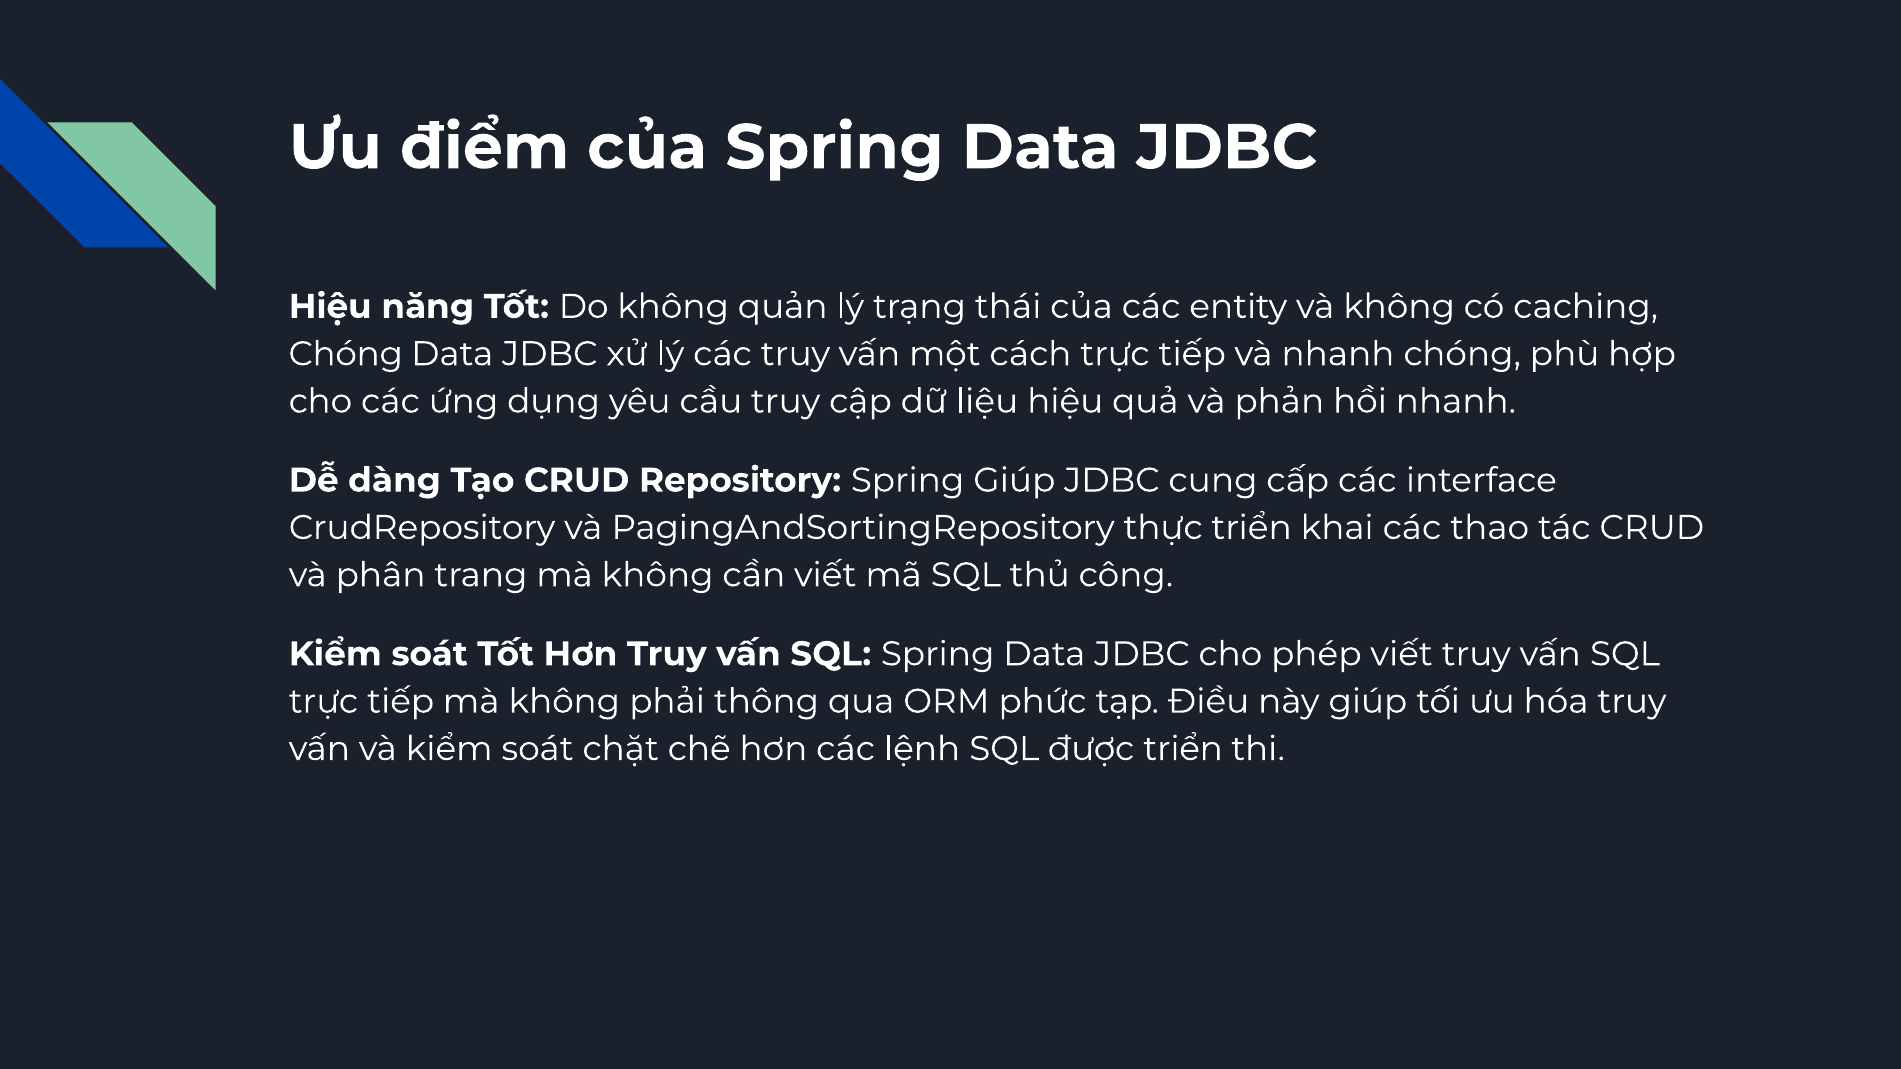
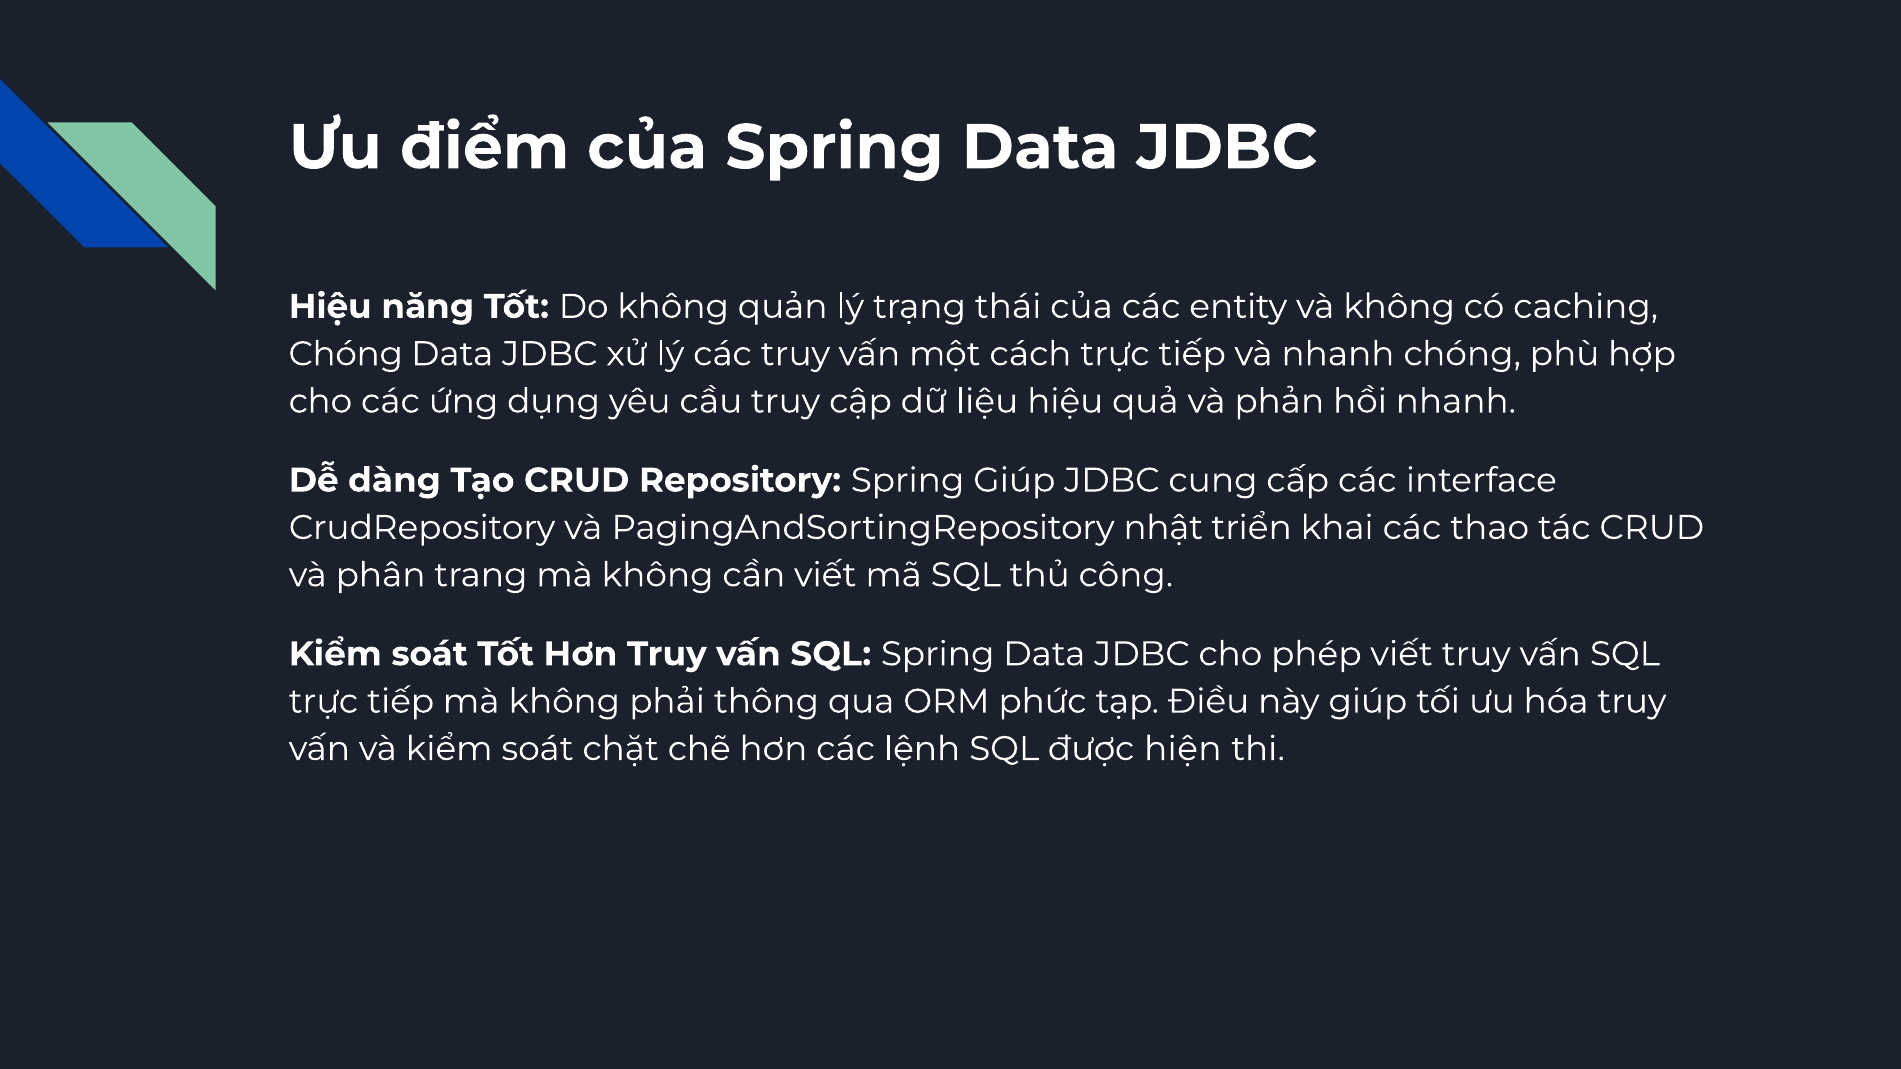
thực: thực -> nhật (1163, 528)
được triển: triển -> hiện (1183, 749)
